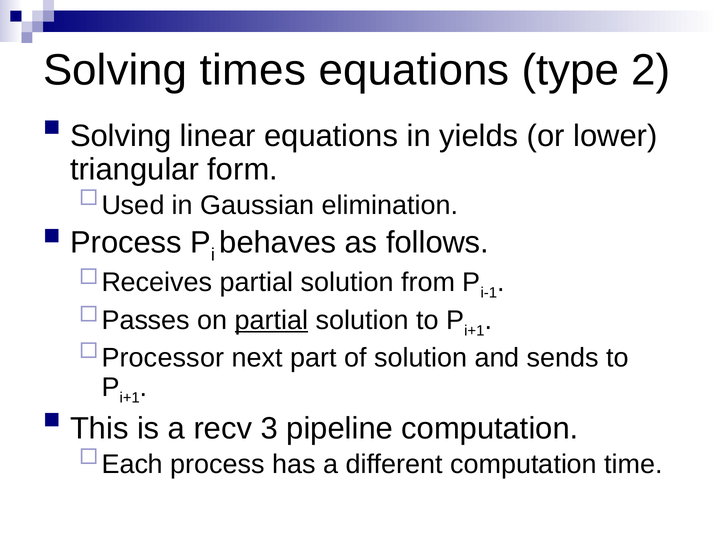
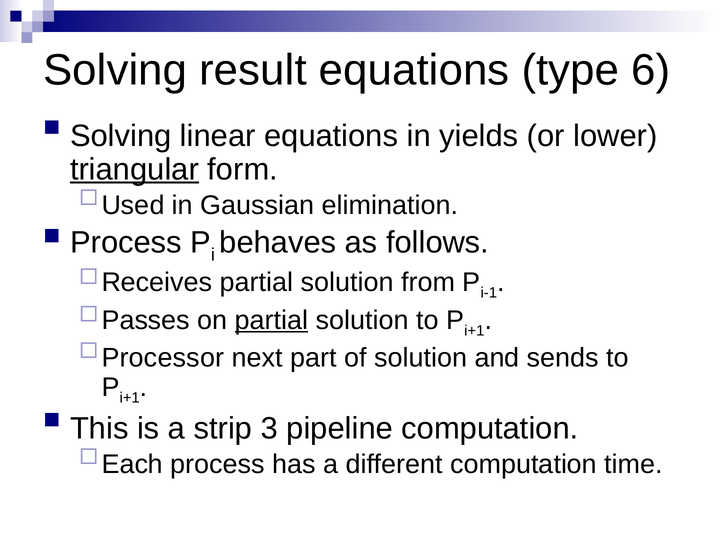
times: times -> result (253, 70)
2: 2 -> 6 (651, 70)
triangular underline: none -> present (135, 169)
recv: recv -> strip (223, 429)
